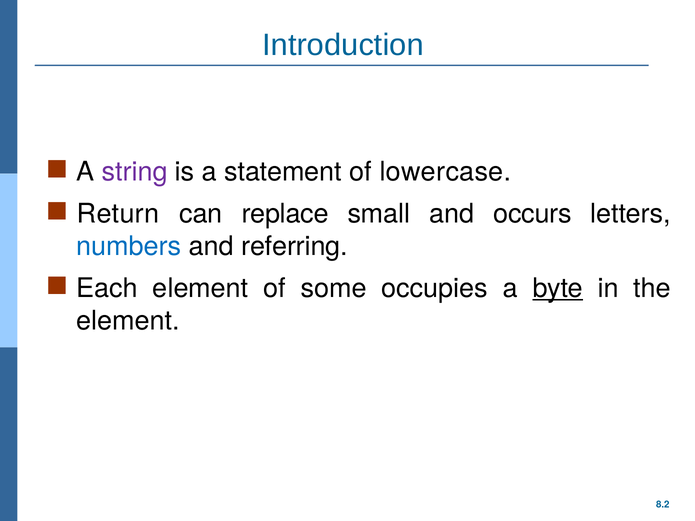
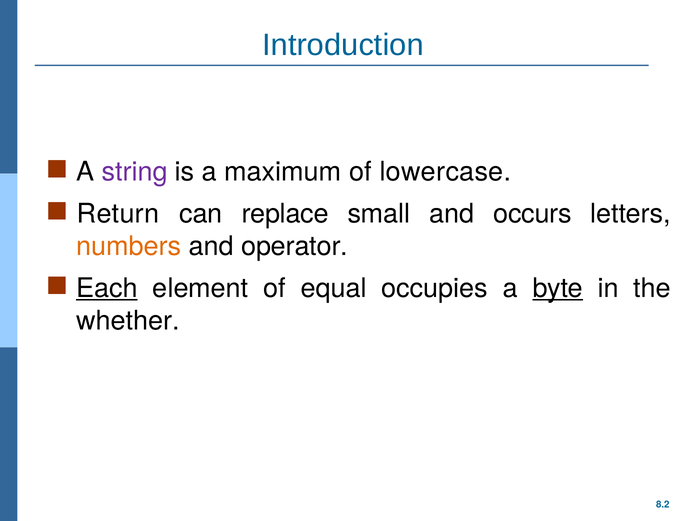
statement: statement -> maximum (283, 172)
numbers colour: blue -> orange (129, 246)
referring: referring -> operator (295, 246)
Each underline: none -> present (107, 288)
some: some -> equal (334, 288)
element: element -> whether (128, 321)
